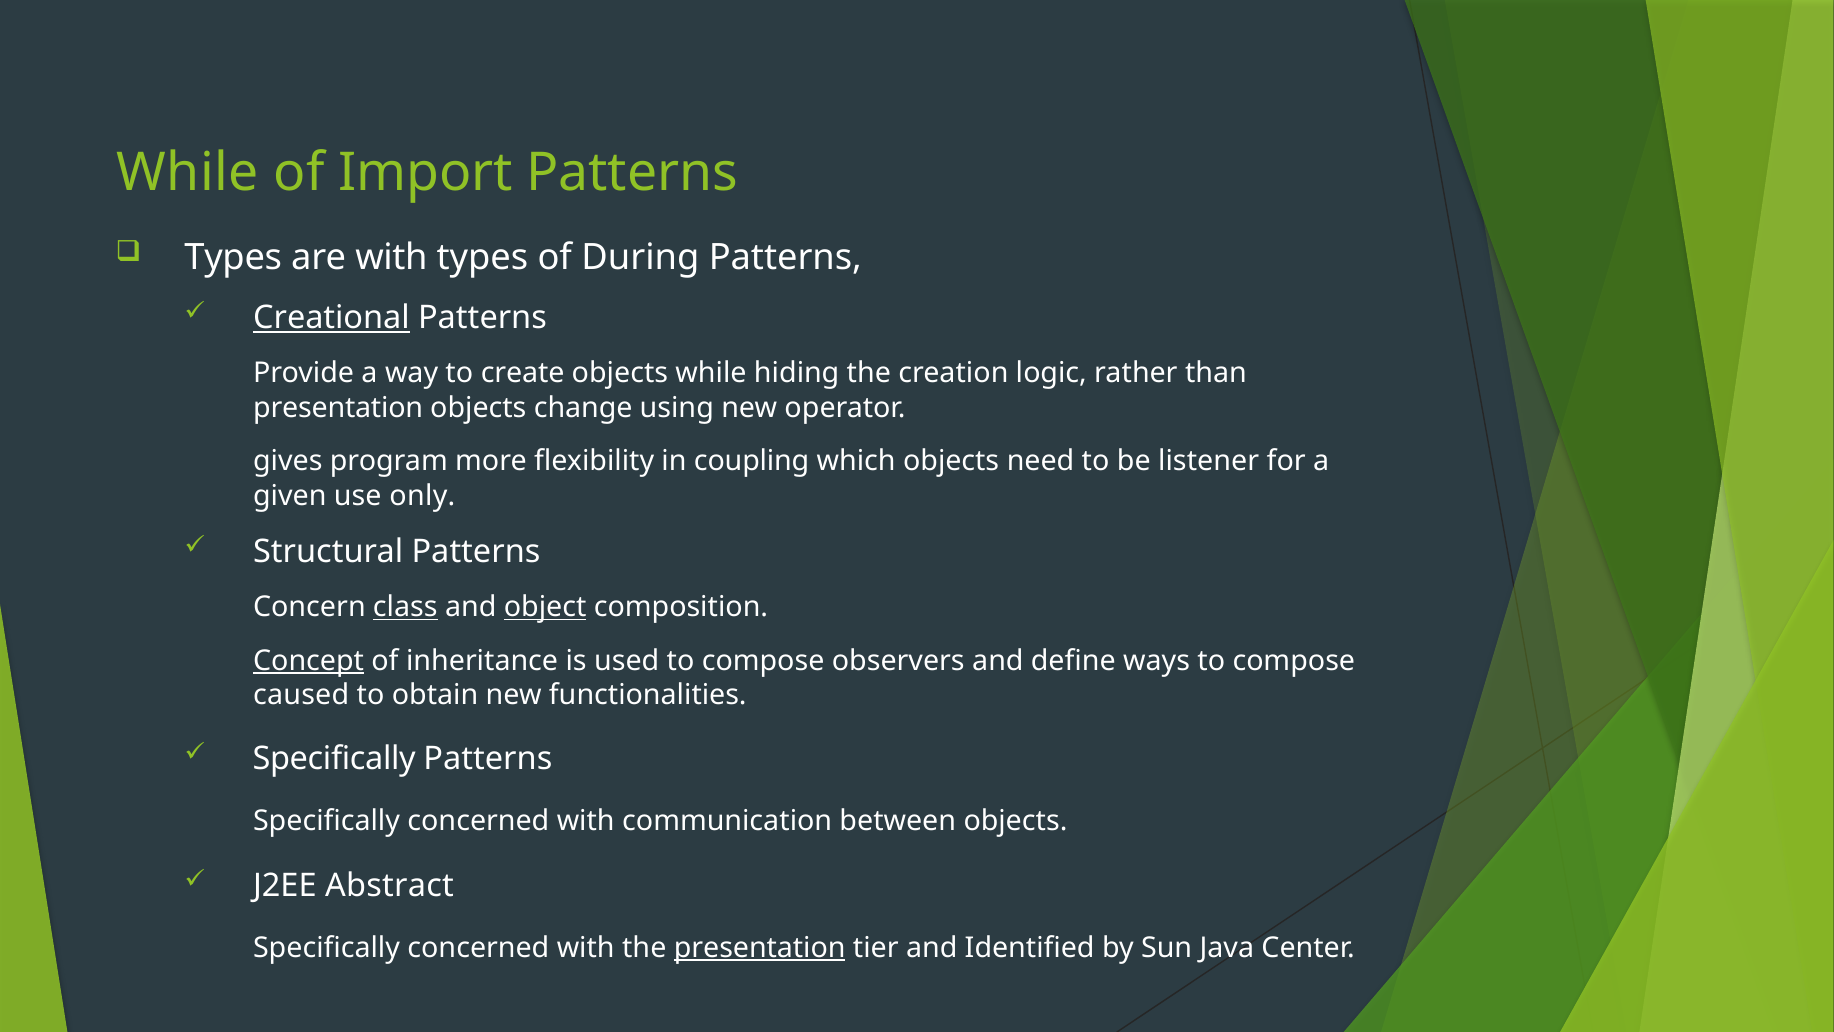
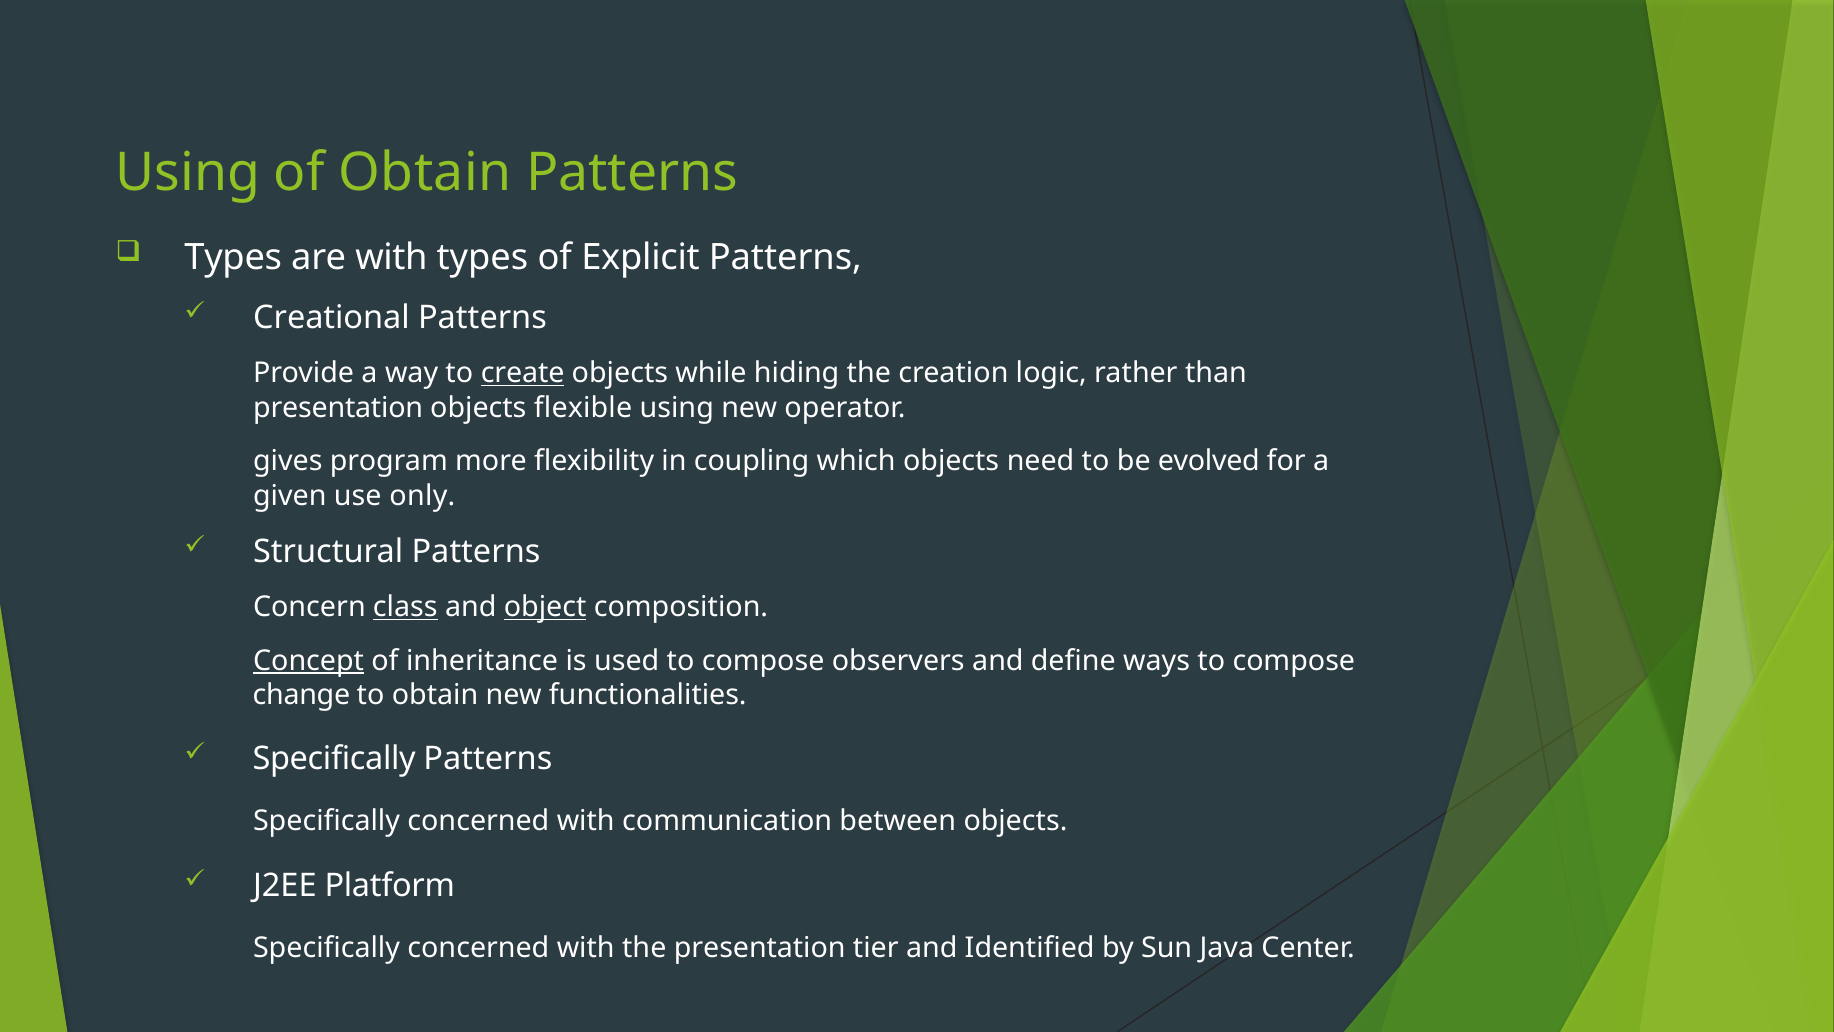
While: While -> Using (188, 173)
of Import: Import -> Obtain (425, 173)
During: During -> Explicit (641, 257)
Creational underline: present -> none (331, 318)
create underline: none -> present (523, 373)
change: change -> flexible (583, 407)
listener: listener -> evolved (1209, 461)
caused: caused -> change (301, 695)
Abstract: Abstract -> Platform (390, 885)
presentation underline: present -> none (760, 947)
